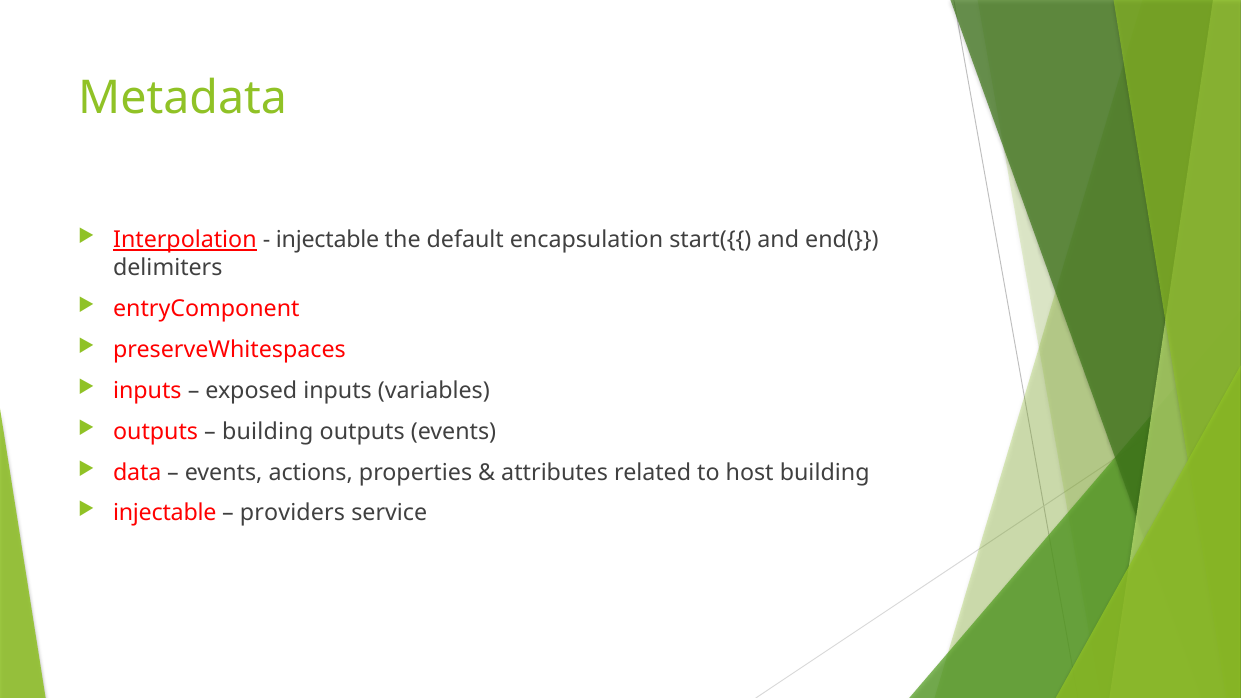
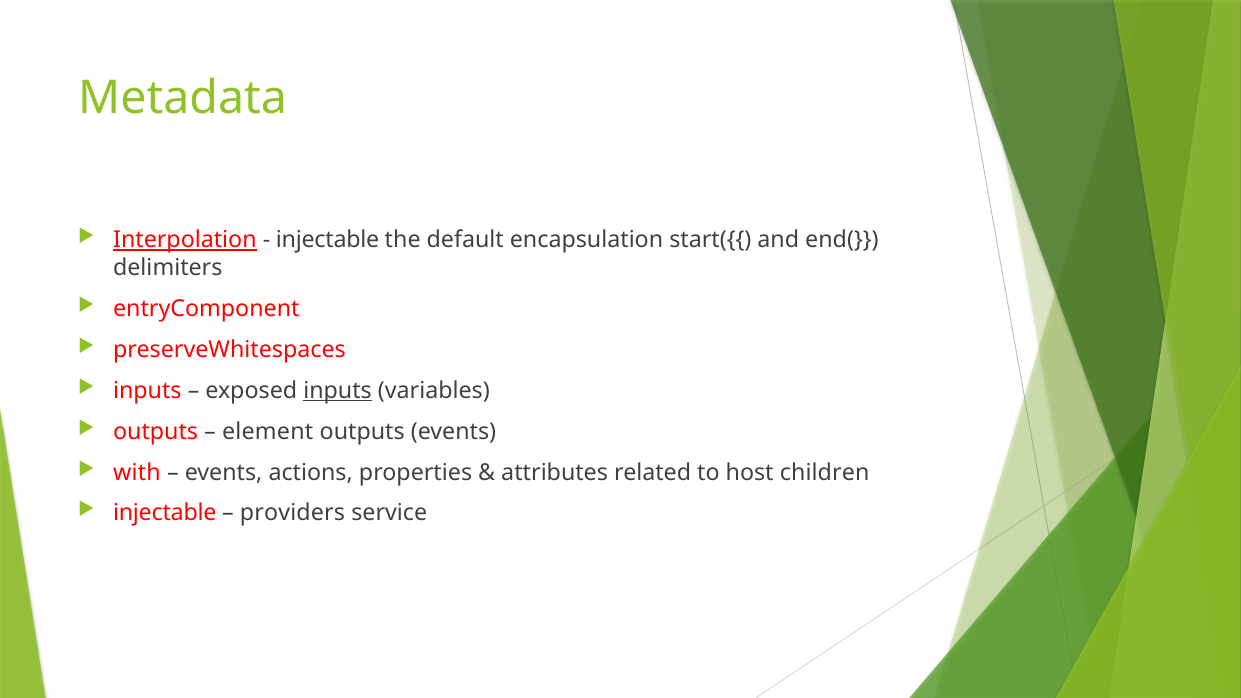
inputs underline: none -> present (338, 391)
building: building -> element (268, 432)
data: data -> with (137, 472)
host building: building -> children (825, 472)
